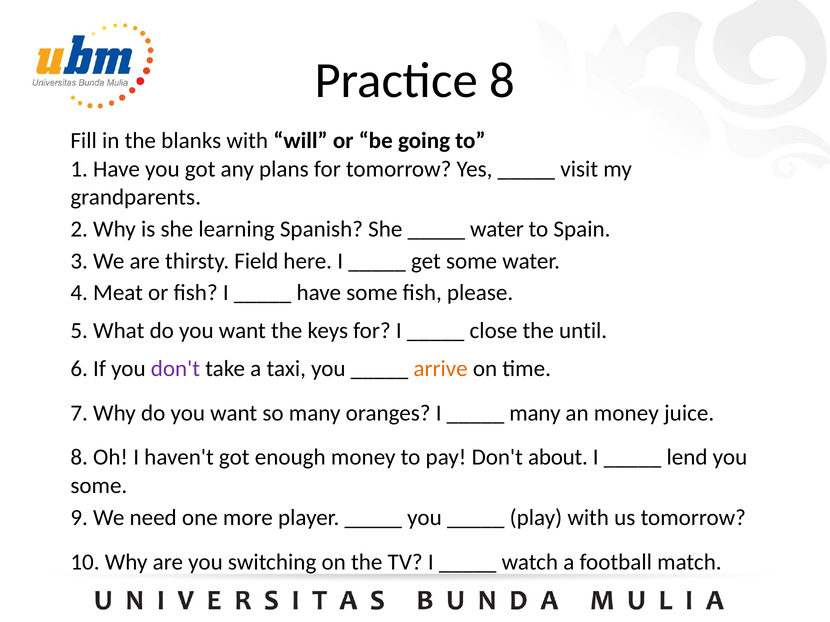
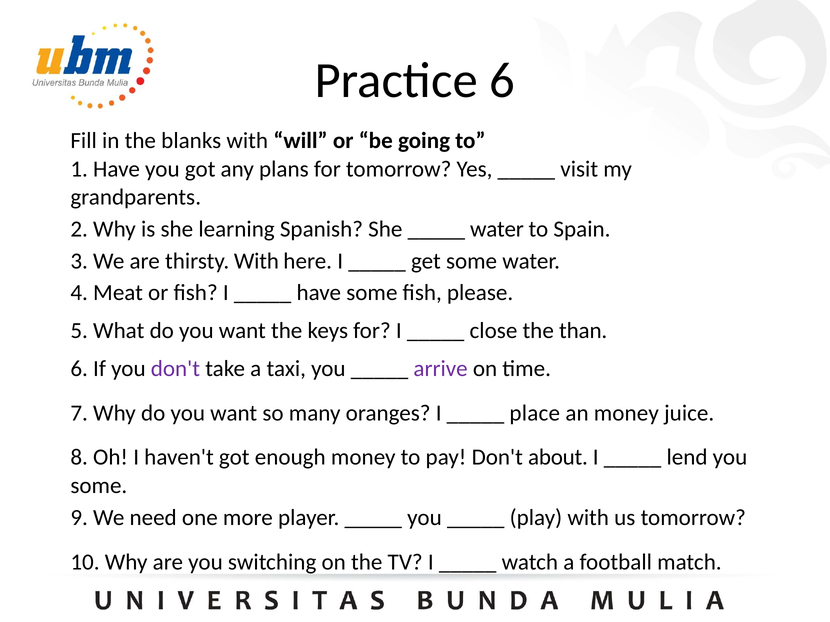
Practice 8: 8 -> 6 (502, 80)
thirsty Field: Field -> With (256, 261)
until: until -> than (583, 331)
arrive colour: orange -> purple (441, 369)
many: many -> place (535, 413)
